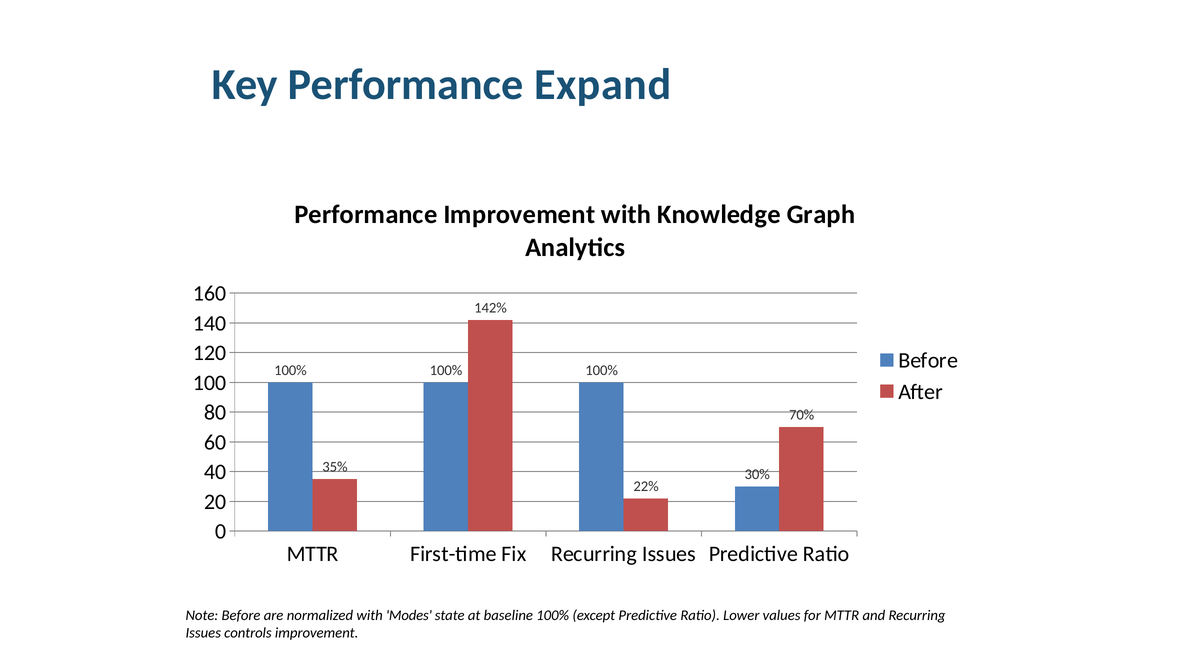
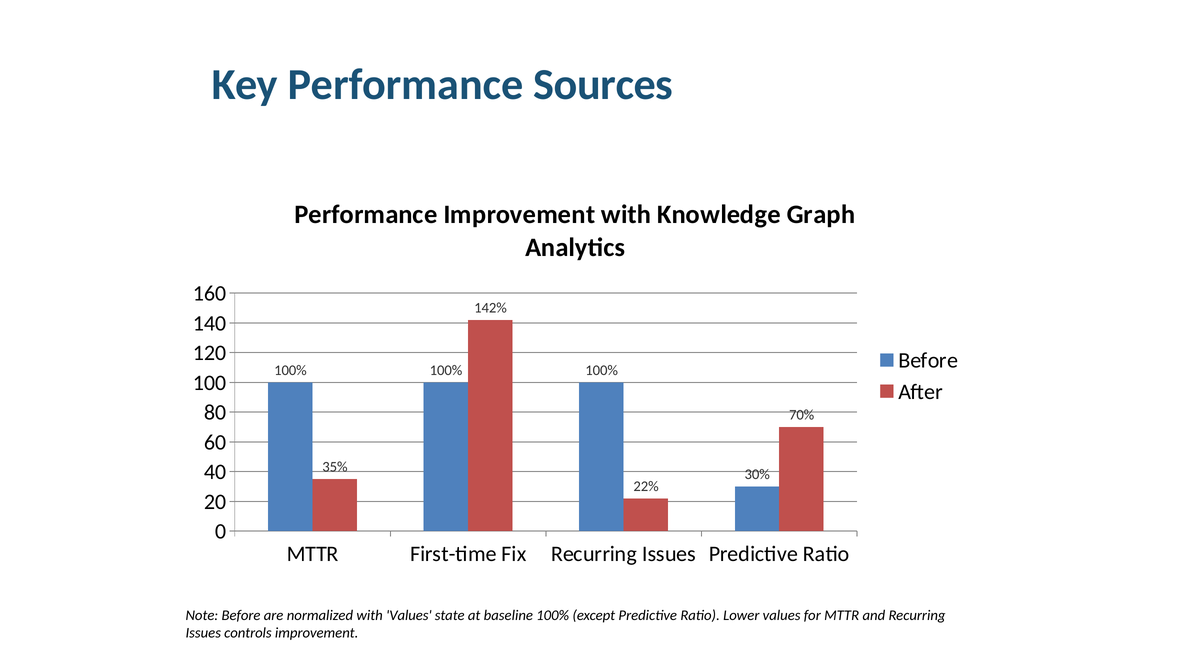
Expand: Expand -> Sources (603, 85)
with Modes: Modes -> Values (409, 616)
